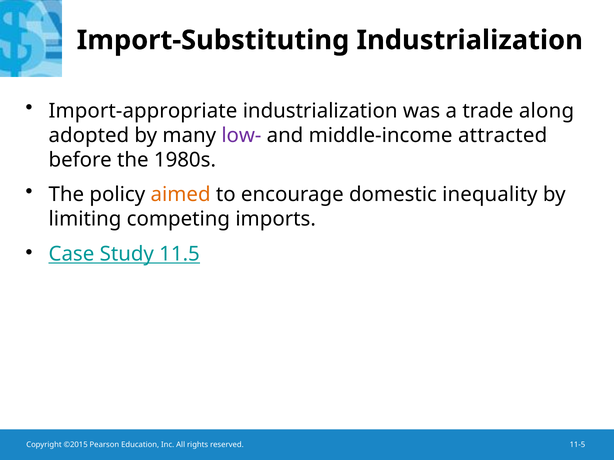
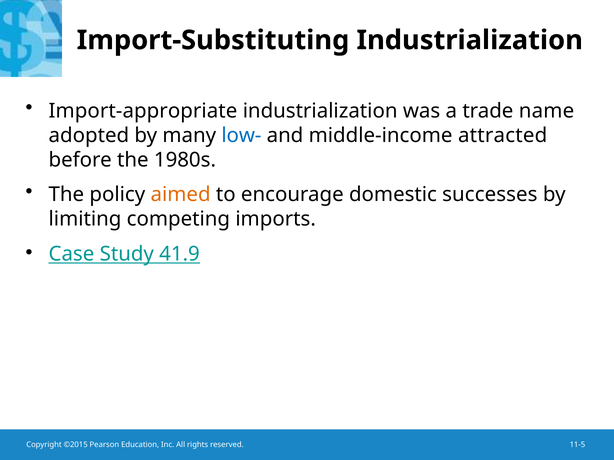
along: along -> name (547, 111)
low- colour: purple -> blue (241, 136)
inequality: inequality -> successes (490, 195)
11.5: 11.5 -> 41.9 (180, 254)
